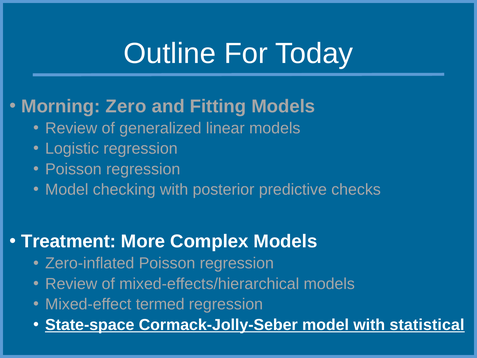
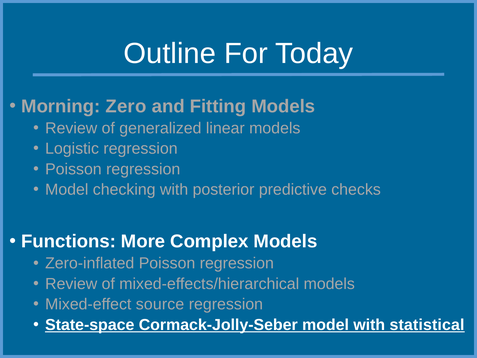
Treatment: Treatment -> Functions (69, 241)
termed: termed -> source (160, 304)
